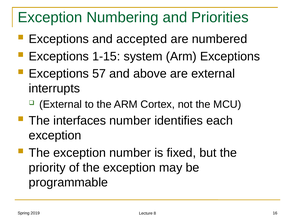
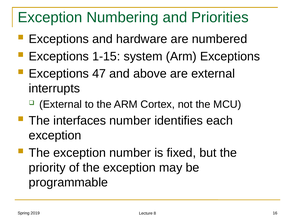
accepted: accepted -> hardware (142, 39)
57: 57 -> 47 (99, 73)
